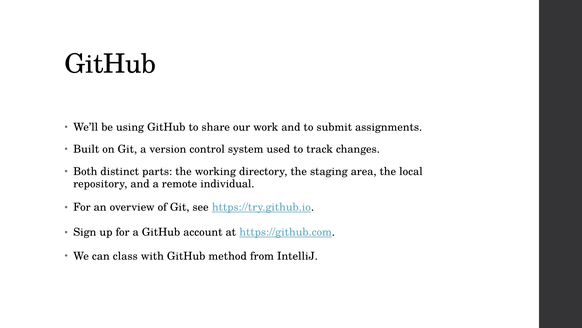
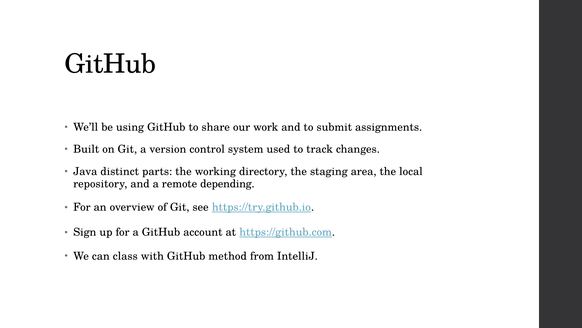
Both: Both -> Java (85, 171)
individual: individual -> depending (227, 184)
